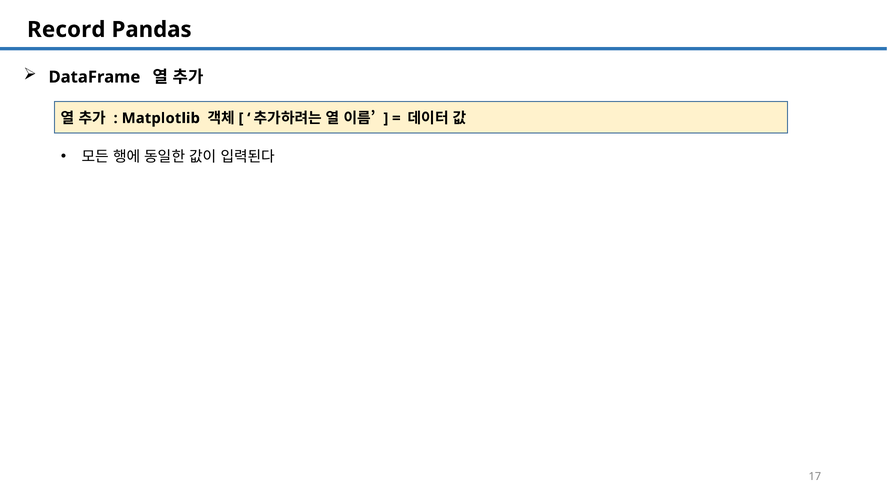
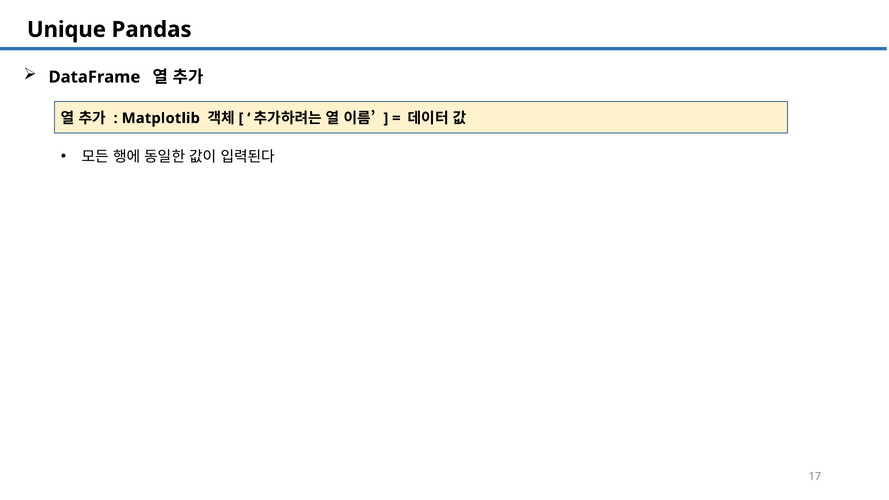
Record: Record -> Unique (66, 30)
